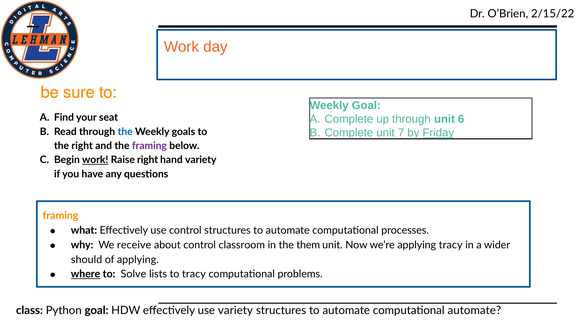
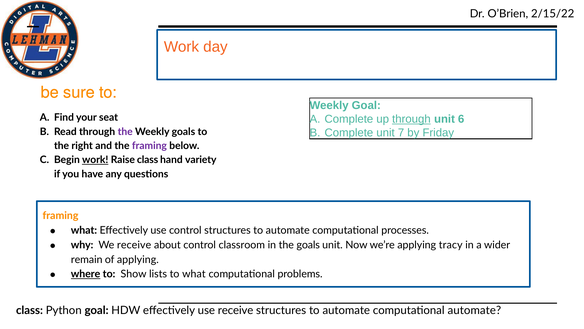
through underline: none -> present (411, 119)
Friday underline: present -> none (438, 133)
the colour: blue -> purple (125, 131)
Raise right: right -> class (148, 160)
the them: them -> goals (308, 245)
should: should -> remain (87, 259)
Solve: Solve -> Show (133, 274)
to tracy: tracy -> what (194, 274)
use variety: variety -> receive (236, 310)
